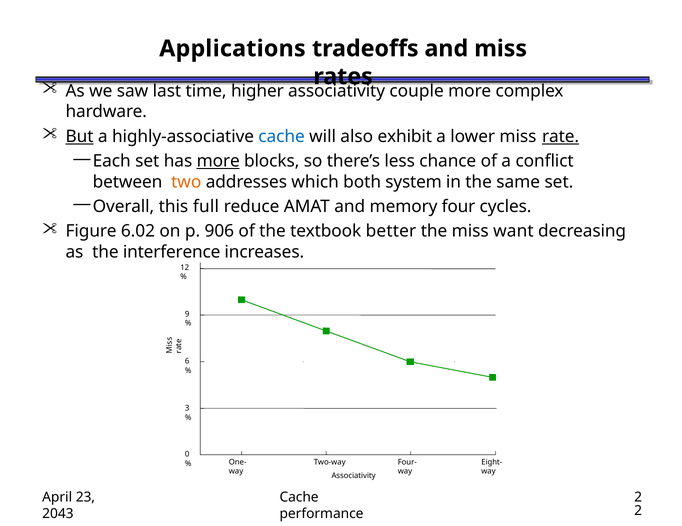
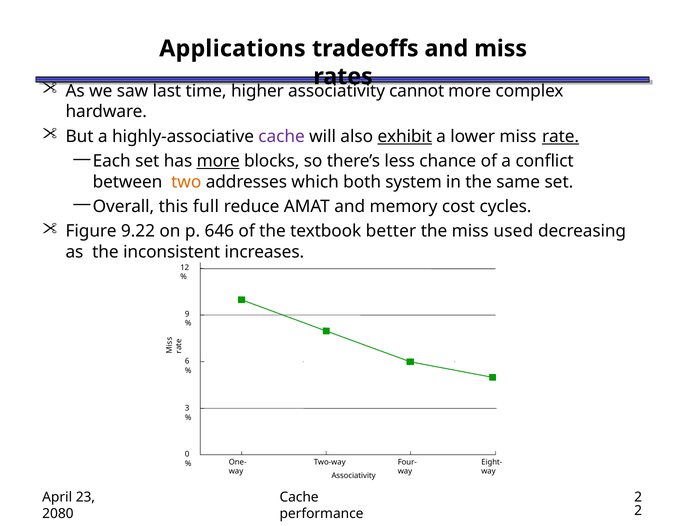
couple: couple -> cannot (417, 91)
But underline: present -> none (80, 137)
cache colour: blue -> purple (282, 137)
exhibit underline: none -> present (405, 137)
four: four -> cost (458, 207)
6.02: 6.02 -> 9.22 (138, 232)
906: 906 -> 646 (219, 232)
want: want -> used (513, 232)
interference: interference -> inconsistent (172, 252)
2043: 2043 -> 2080 (58, 514)
